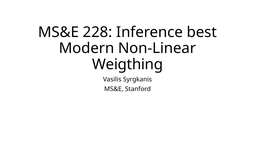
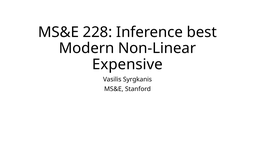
Weigthing: Weigthing -> Expensive (127, 65)
